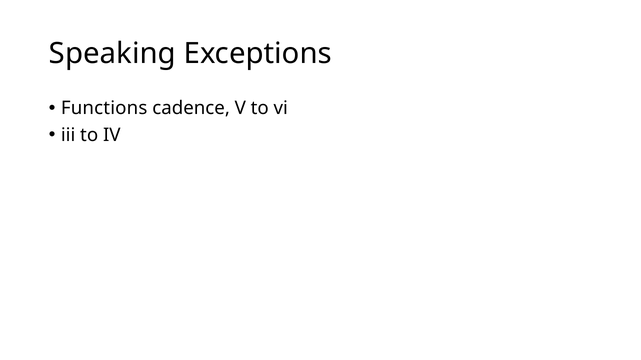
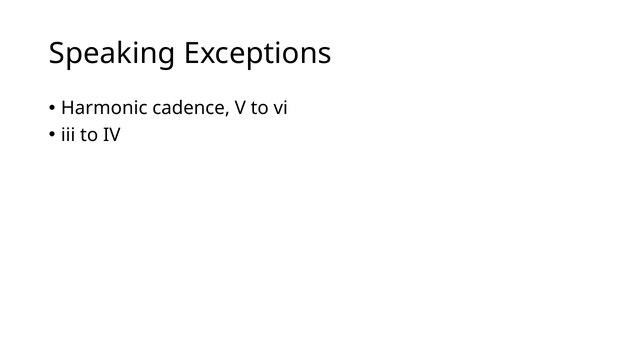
Functions: Functions -> Harmonic (104, 108)
